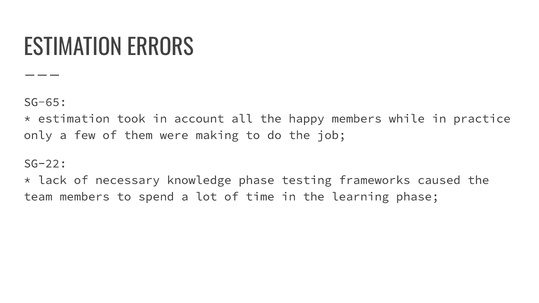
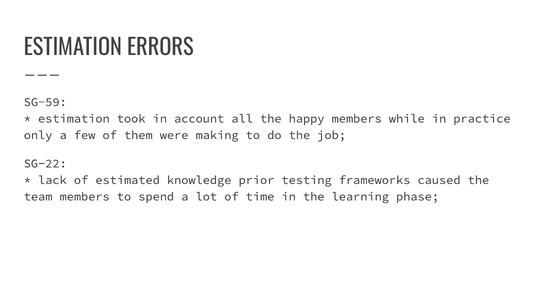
SG-65: SG-65 -> SG-59 (45, 102)
necessary: necessary -> estimated (128, 180)
knowledge phase: phase -> prior (256, 180)
